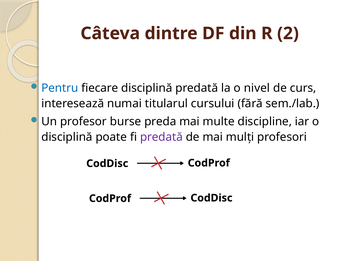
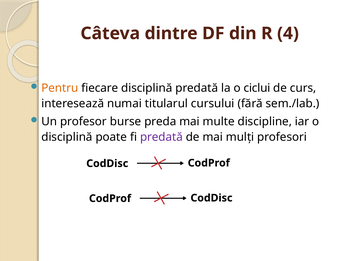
2: 2 -> 4 (288, 33)
Pentru colour: blue -> orange (60, 88)
nivel: nivel -> ciclui (257, 88)
